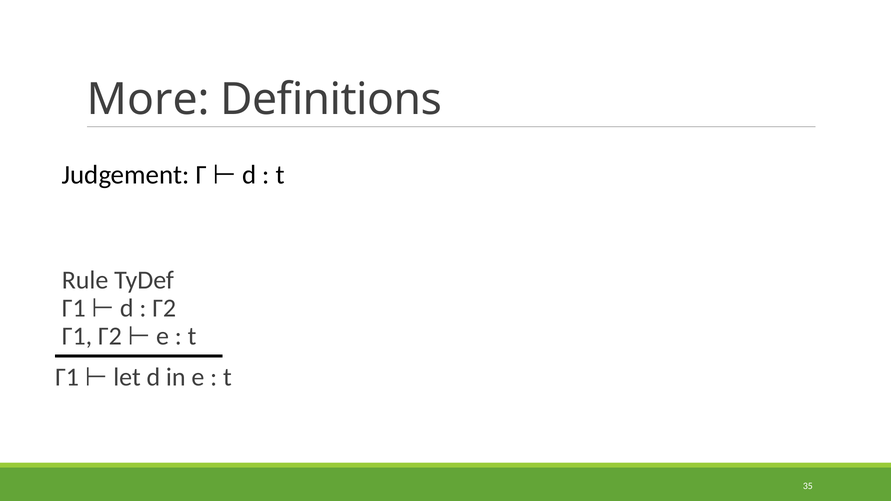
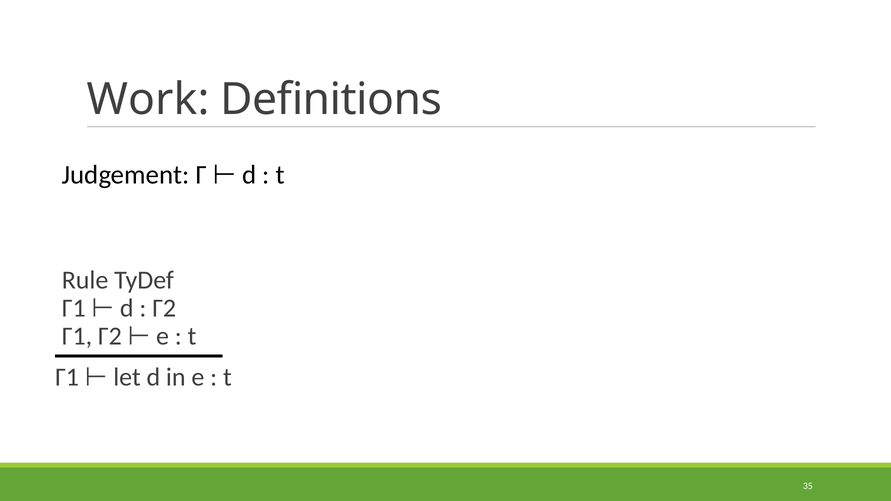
More: More -> Work (148, 100)
